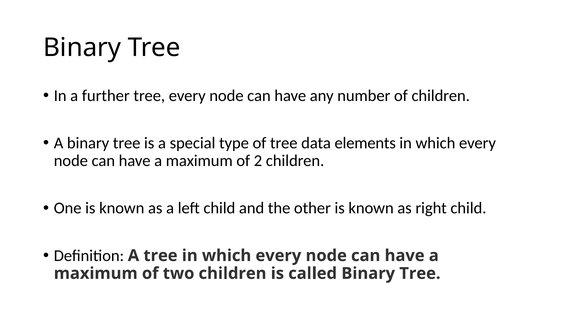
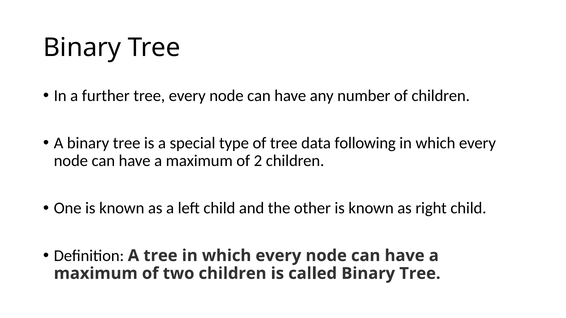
elements: elements -> following (365, 143)
